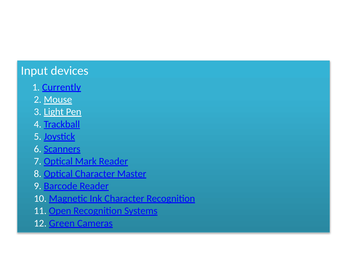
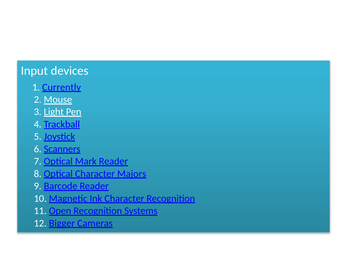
Master: Master -> Majors (132, 174)
Green: Green -> Bigger (62, 223)
